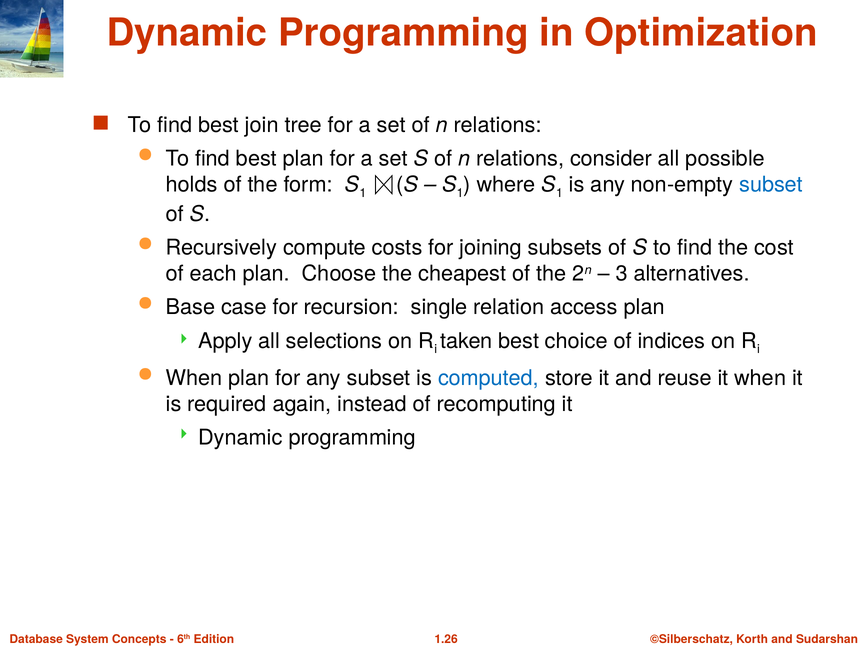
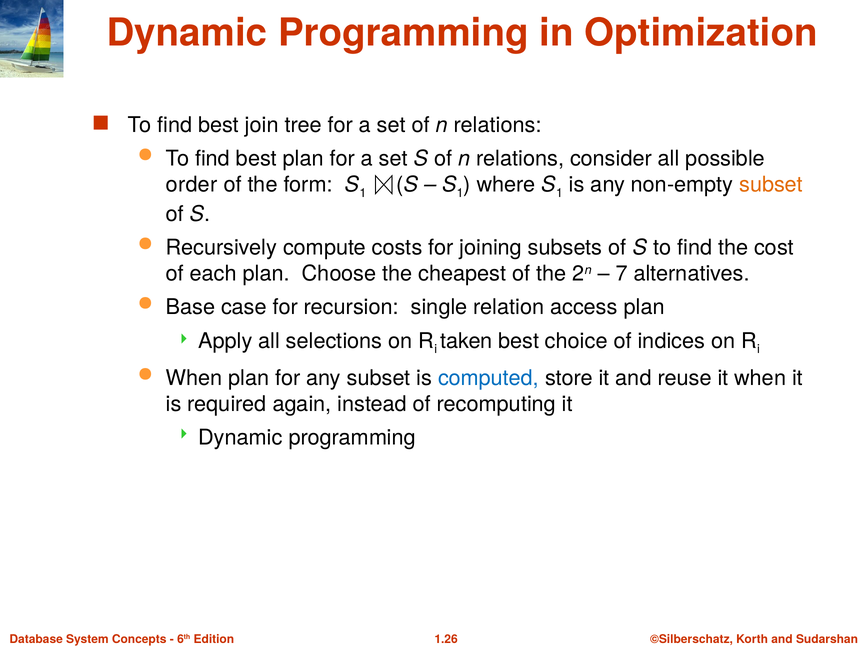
holds: holds -> order (192, 185)
subset colour: blue -> orange (771, 185)
3: 3 -> 7 (622, 274)
